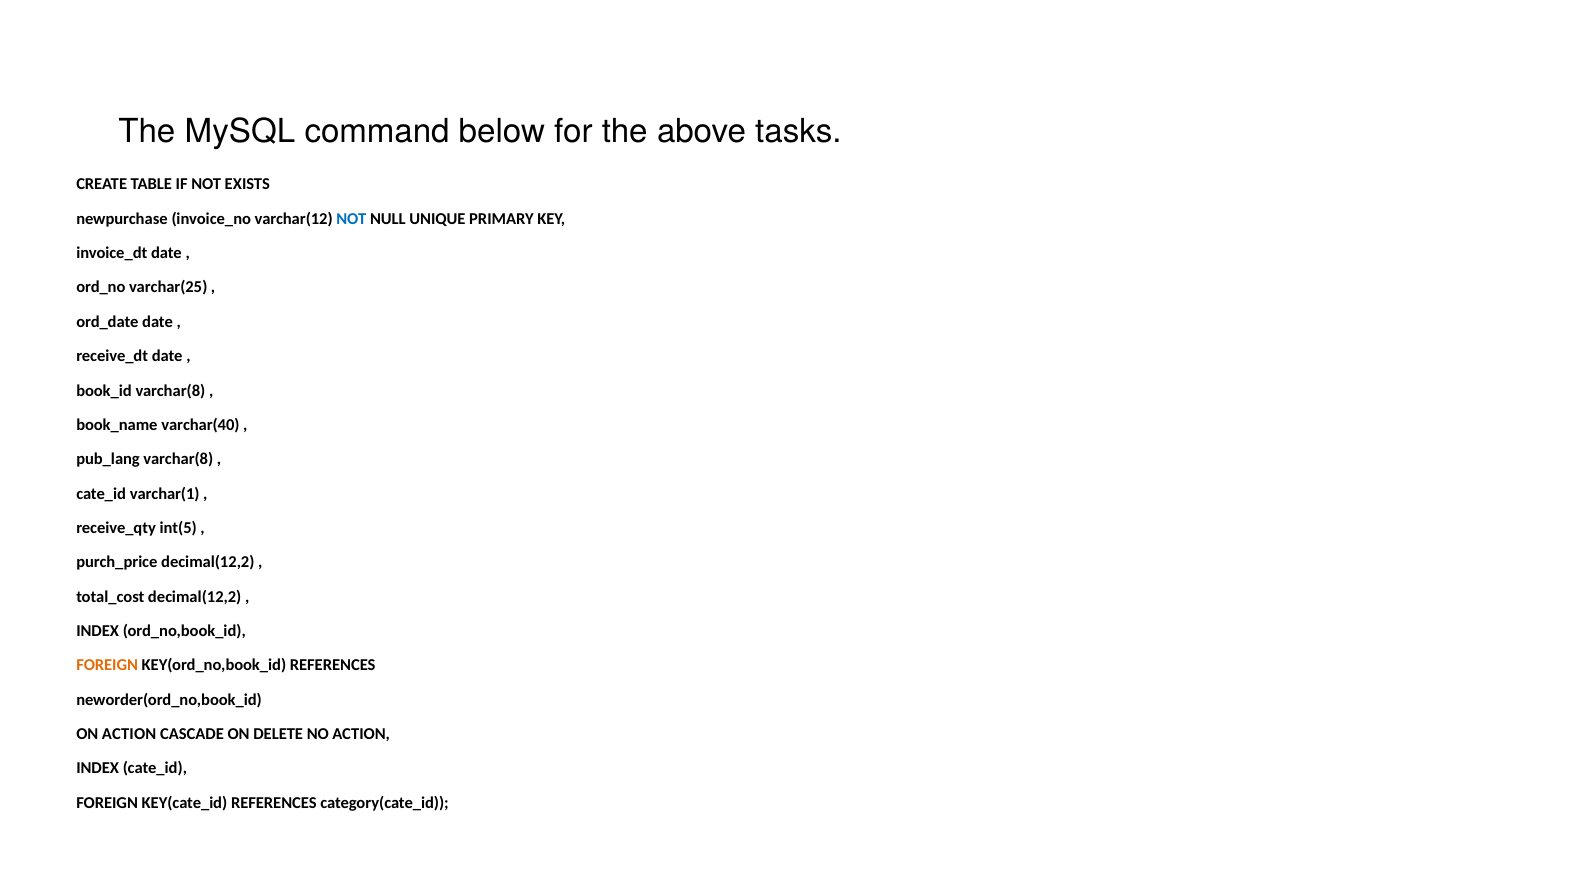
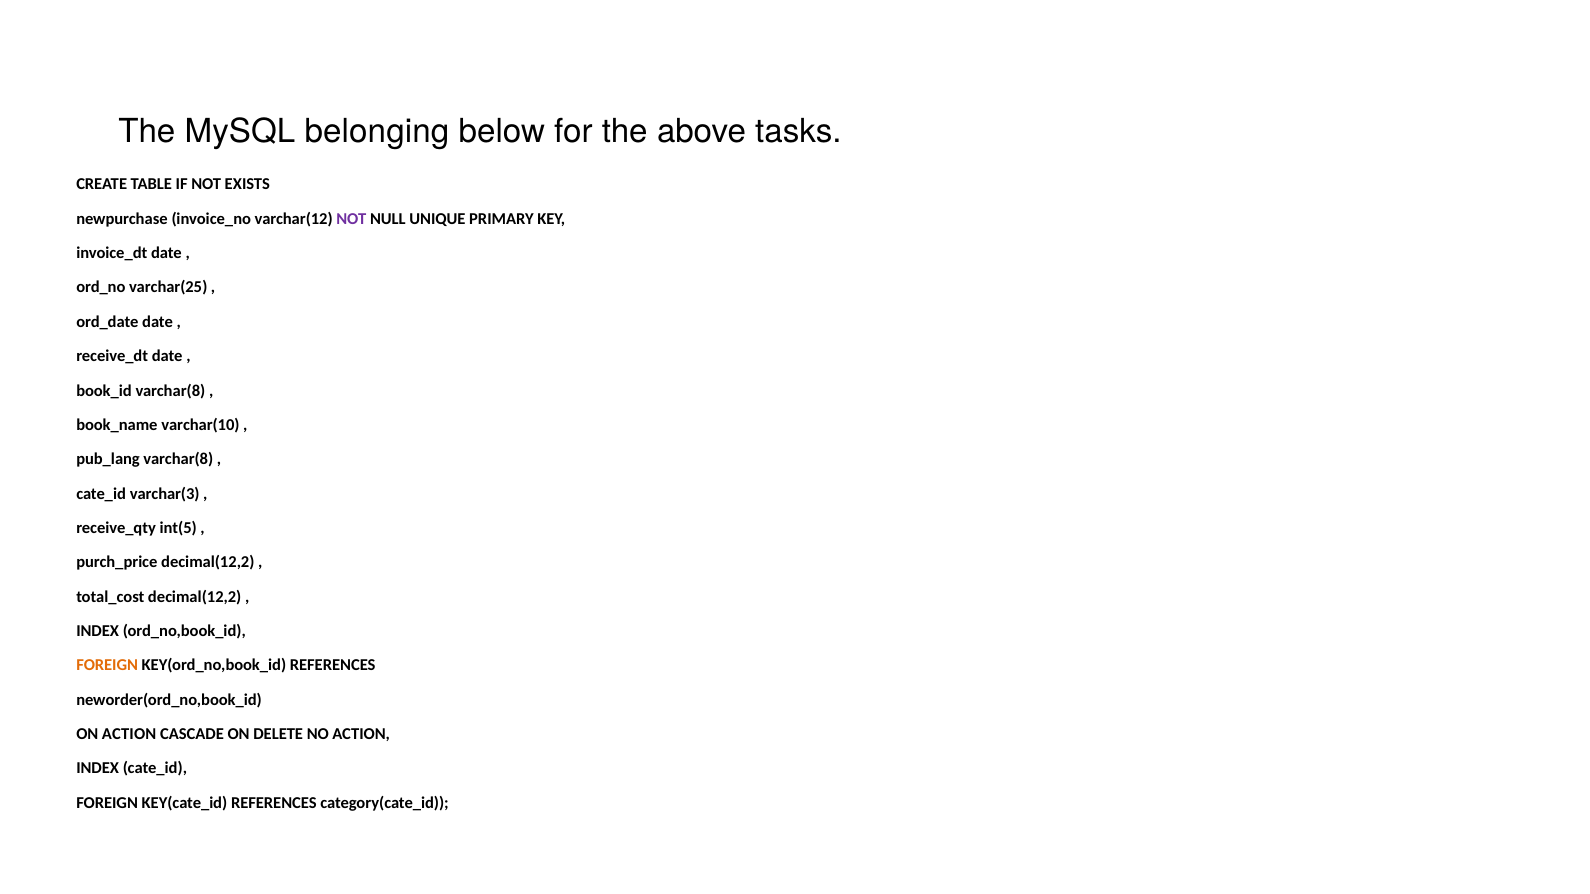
command: command -> belonging (377, 131)
NOT colour: blue -> purple (351, 219)
varchar(40: varchar(40 -> varchar(10 (200, 425)
varchar(1: varchar(1 -> varchar(3 (165, 494)
